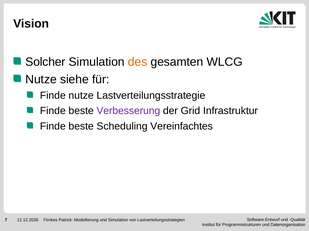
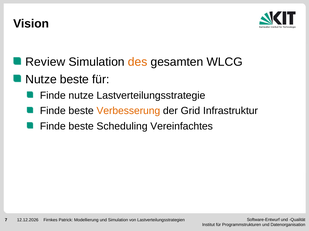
Solcher: Solcher -> Review (45, 62)
Nutze siehe: siehe -> beste (74, 80)
Verbesserung colour: purple -> orange (128, 111)
